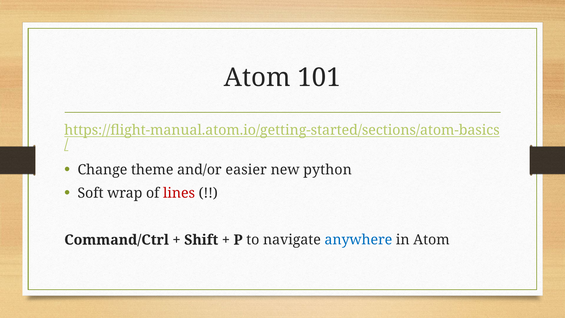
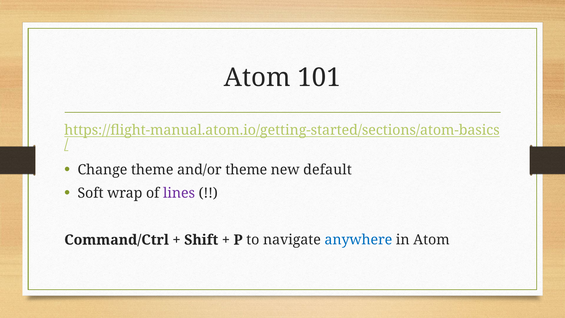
and/or easier: easier -> theme (246, 170)
python: python -> default (328, 170)
lines colour: red -> purple (179, 193)
